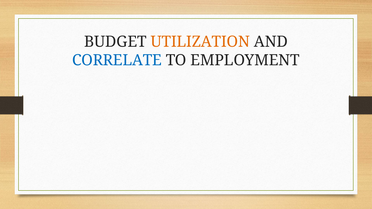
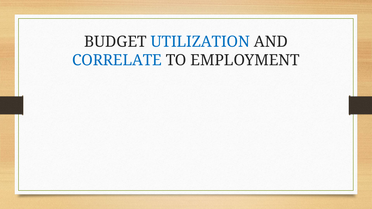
UTILIZATION colour: orange -> blue (200, 42)
